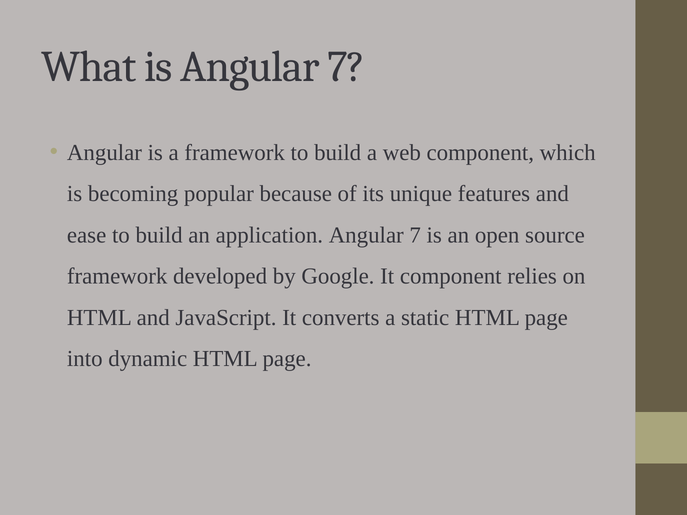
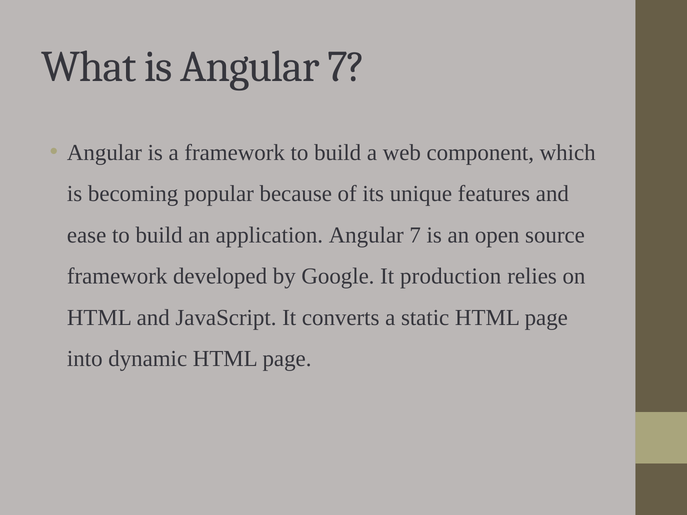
It component: component -> production (451, 276)
